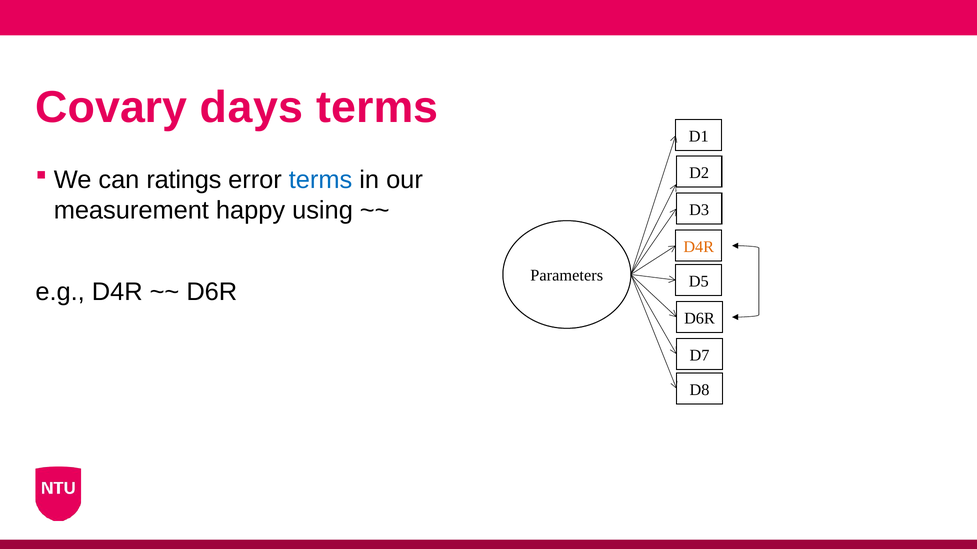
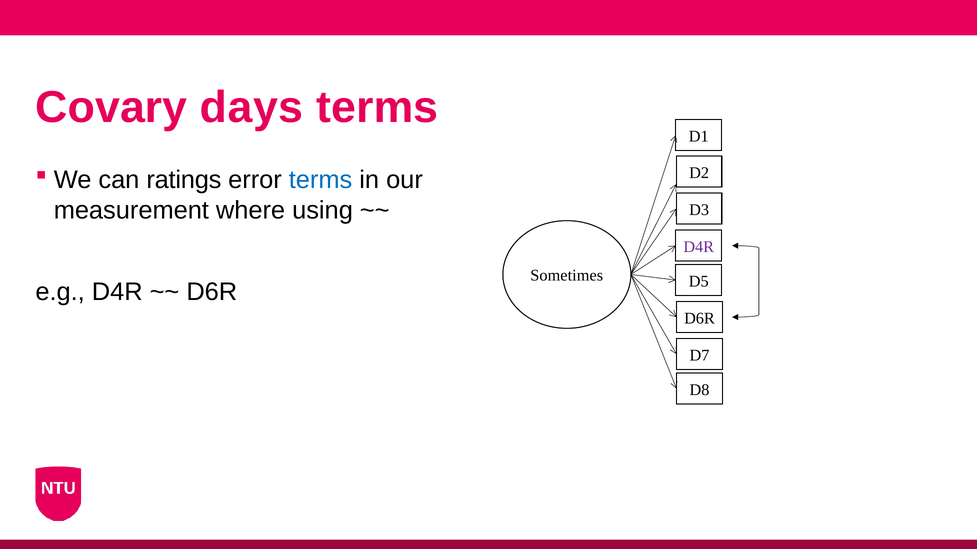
happy: happy -> where (251, 211)
D4R colour: orange -> purple (699, 247)
Parameters: Parameters -> Sometimes (567, 276)
